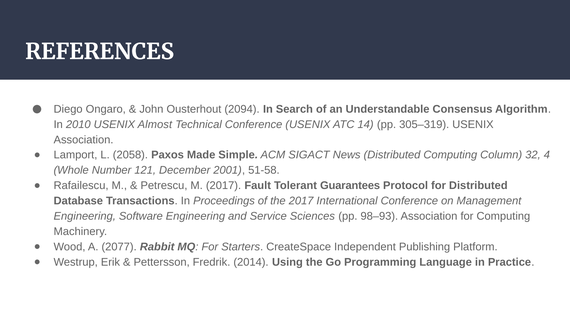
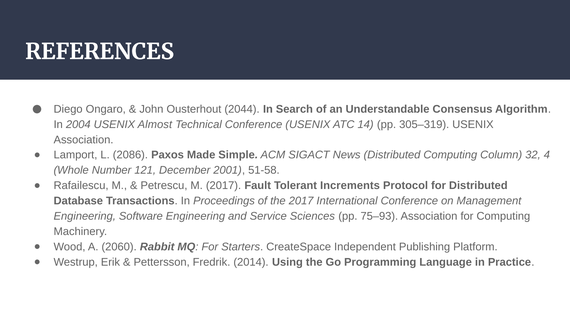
2094: 2094 -> 2044 (242, 109)
2010: 2010 -> 2004 (78, 124)
2058: 2058 -> 2086 (130, 155)
Guarantees: Guarantees -> Increments (350, 185)
98–93: 98–93 -> 75–93 (379, 216)
2077: 2077 -> 2060 (119, 247)
